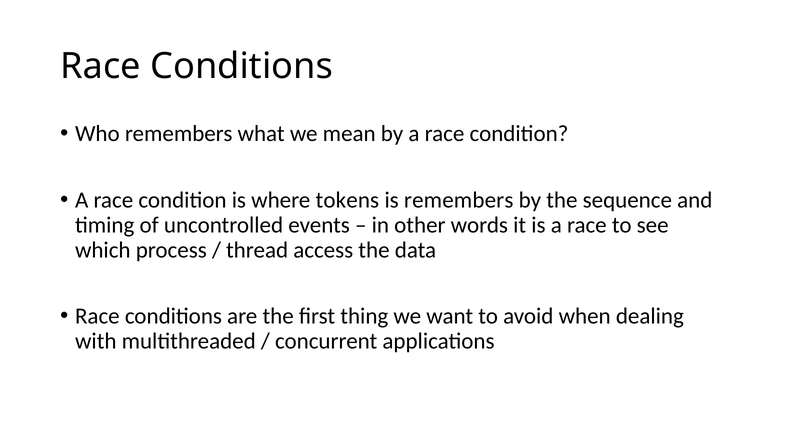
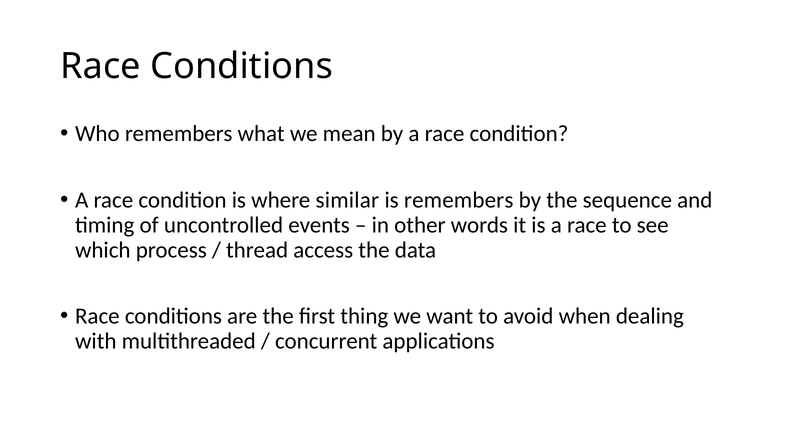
tokens: tokens -> similar (347, 200)
